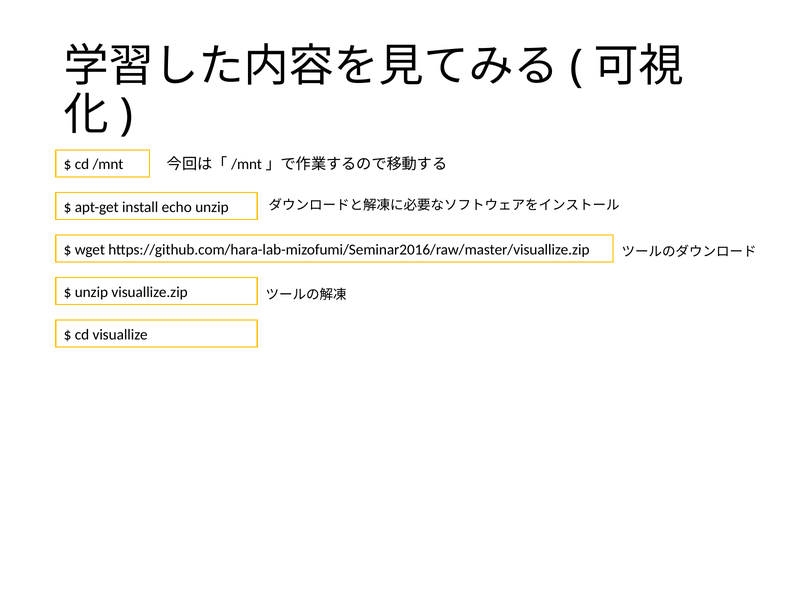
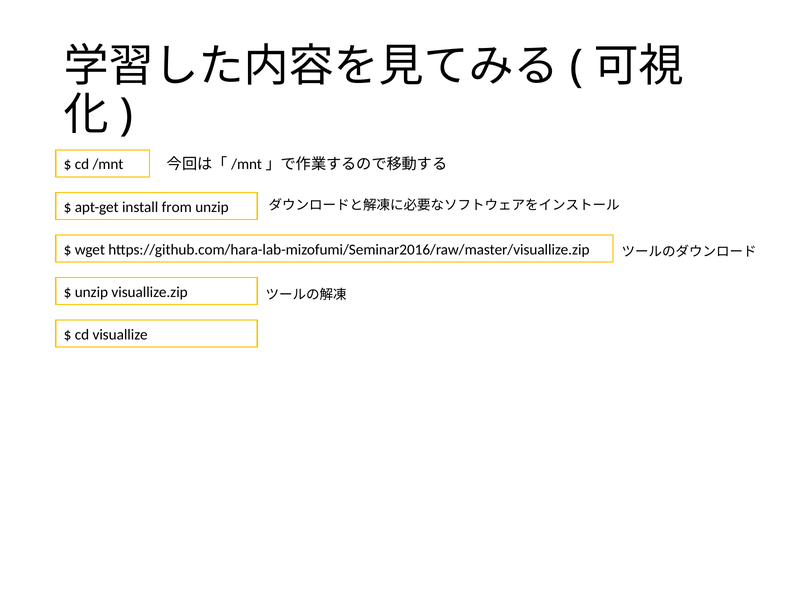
echo: echo -> from (177, 207)
